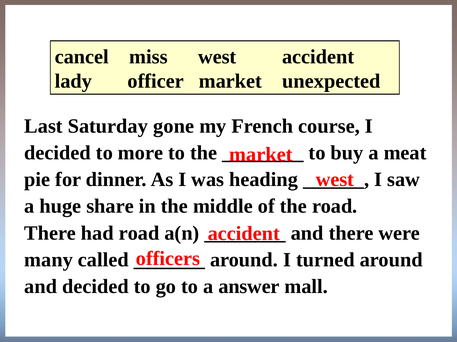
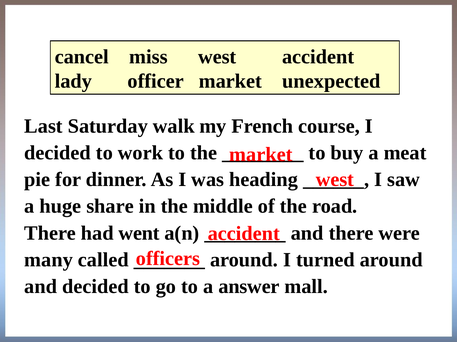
gone: gone -> walk (174, 126)
more: more -> work (141, 153)
had road: road -> went (139, 234)
